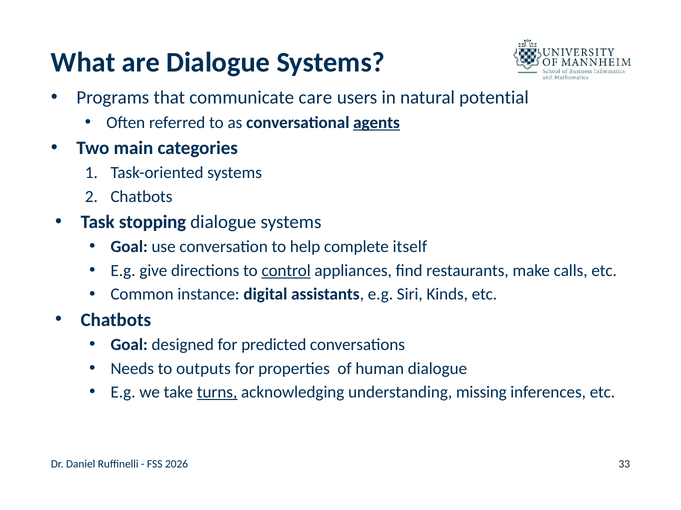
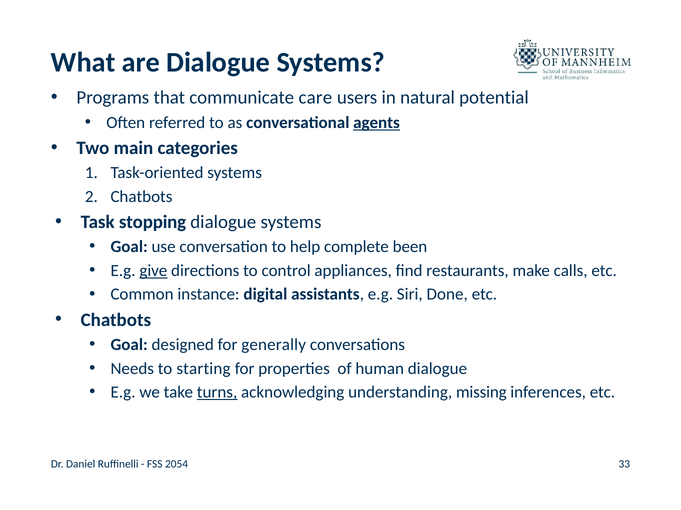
itself: itself -> been (410, 247)
give underline: none -> present (153, 271)
control underline: present -> none (286, 271)
Kinds: Kinds -> Done (447, 295)
predicted: predicted -> generally (274, 345)
outputs: outputs -> starting (203, 369)
2026: 2026 -> 2054 (177, 464)
